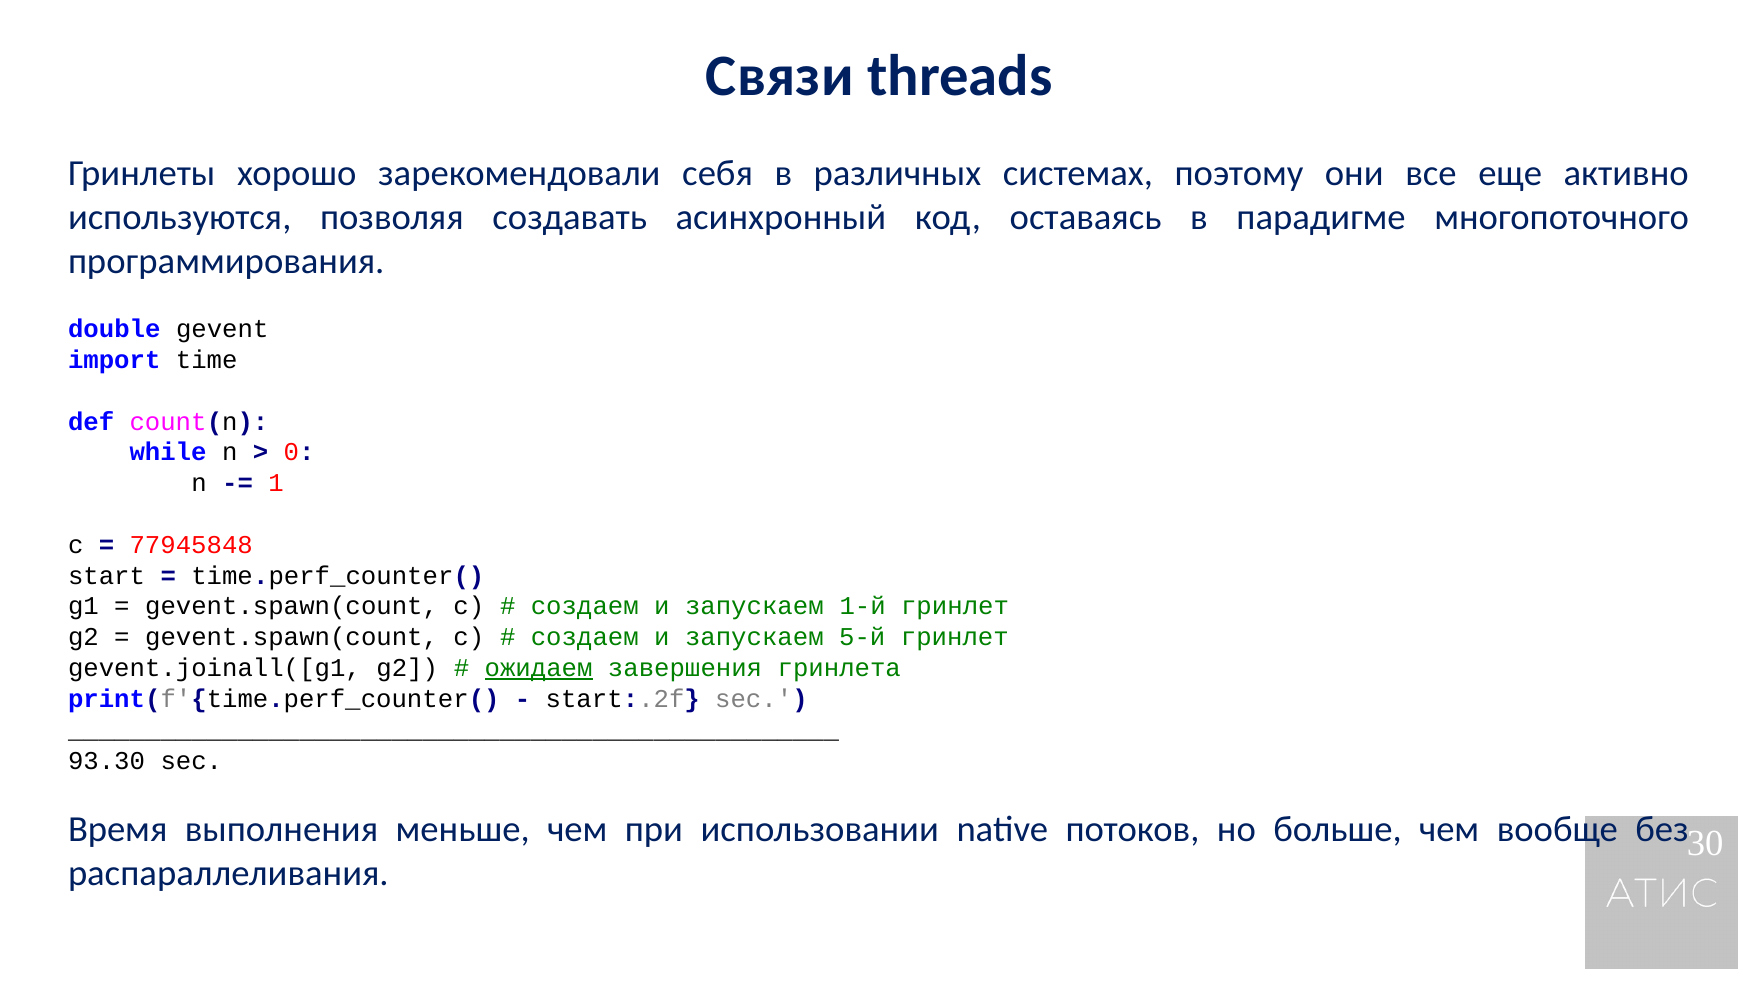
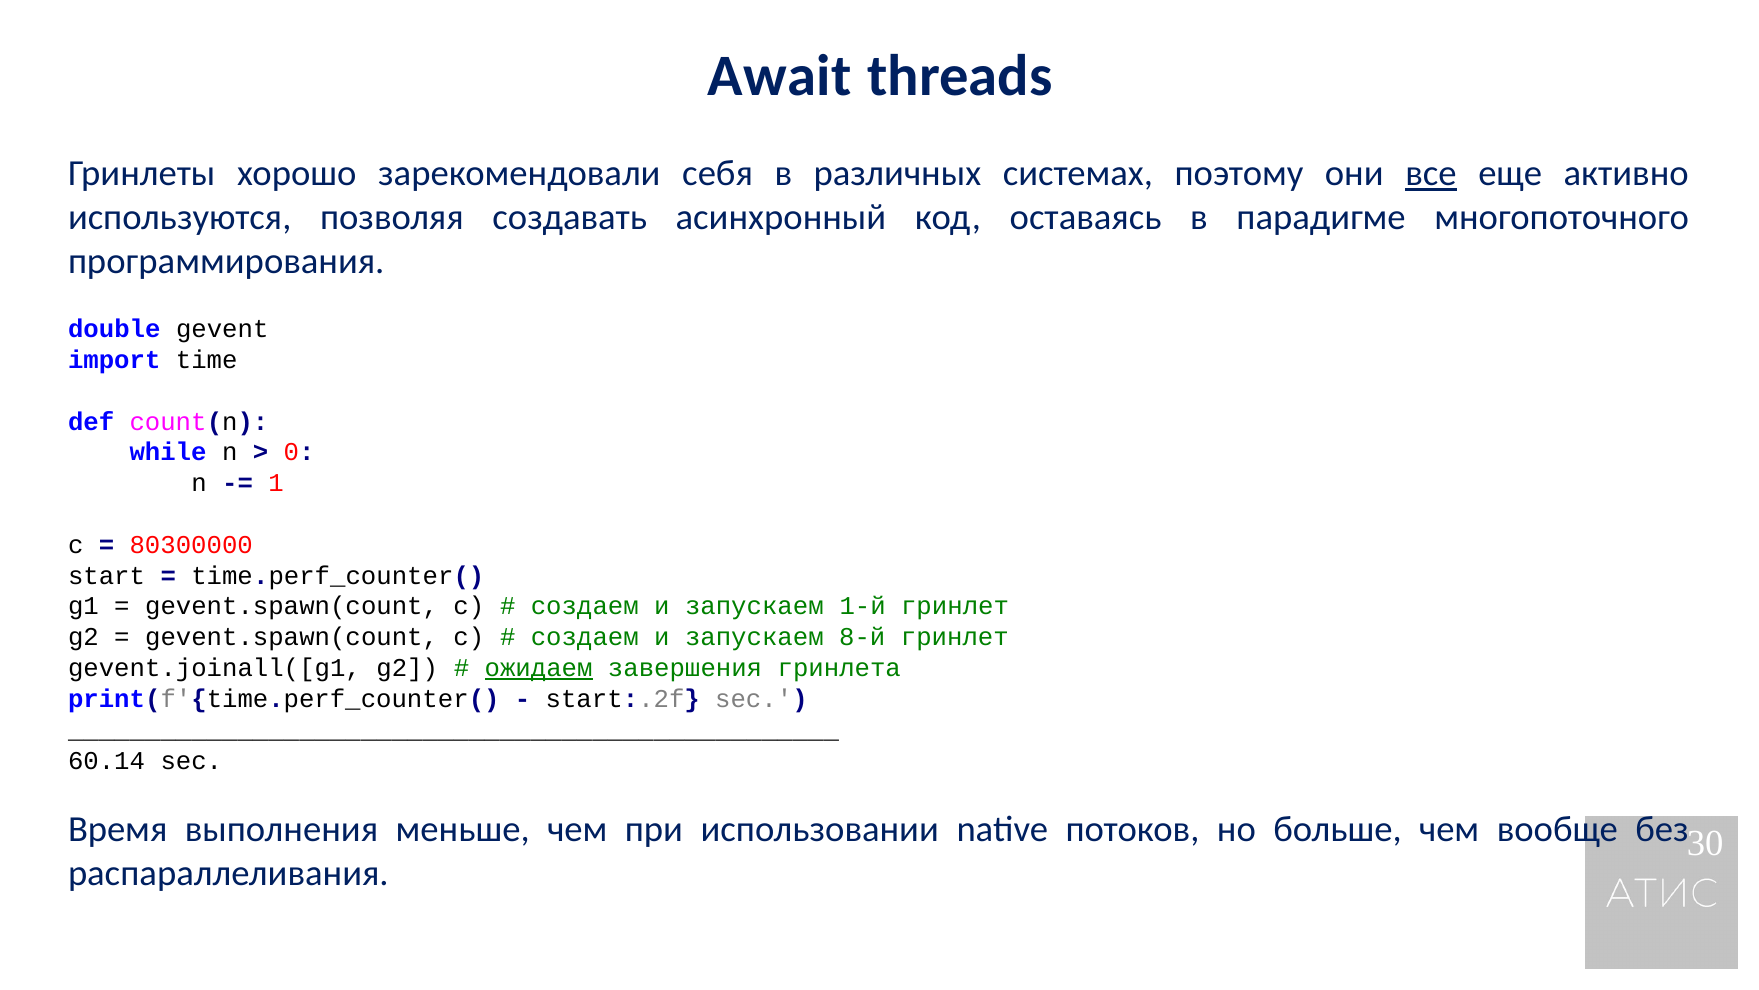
Связи: Связи -> Await (780, 76)
все underline: none -> present (1431, 174)
77945848: 77945848 -> 80300000 (191, 545)
5-й: 5-й -> 8-й (862, 637)
93.30: 93.30 -> 60.14 (106, 760)
